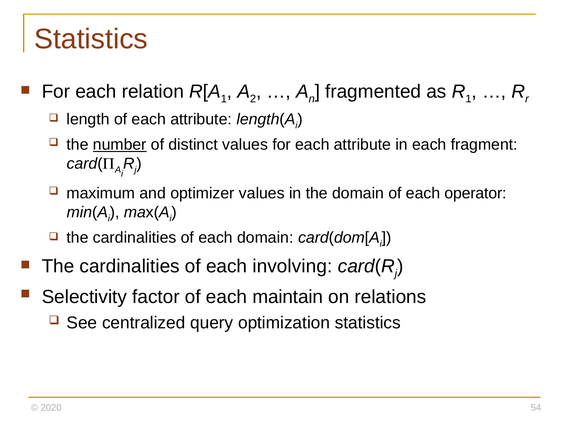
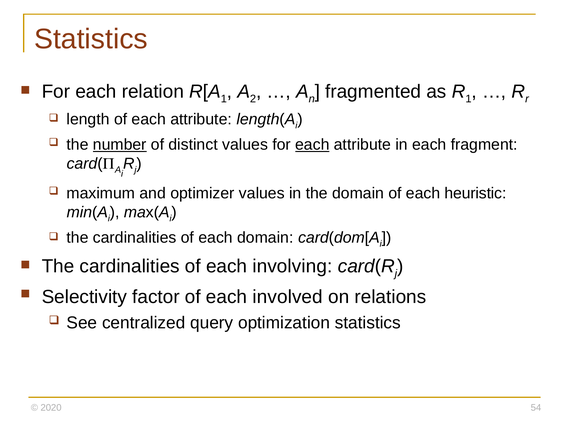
each underline: none -> present (312, 145)
operator: operator -> heuristic (476, 193)
maintain: maintain -> involved (288, 297)
